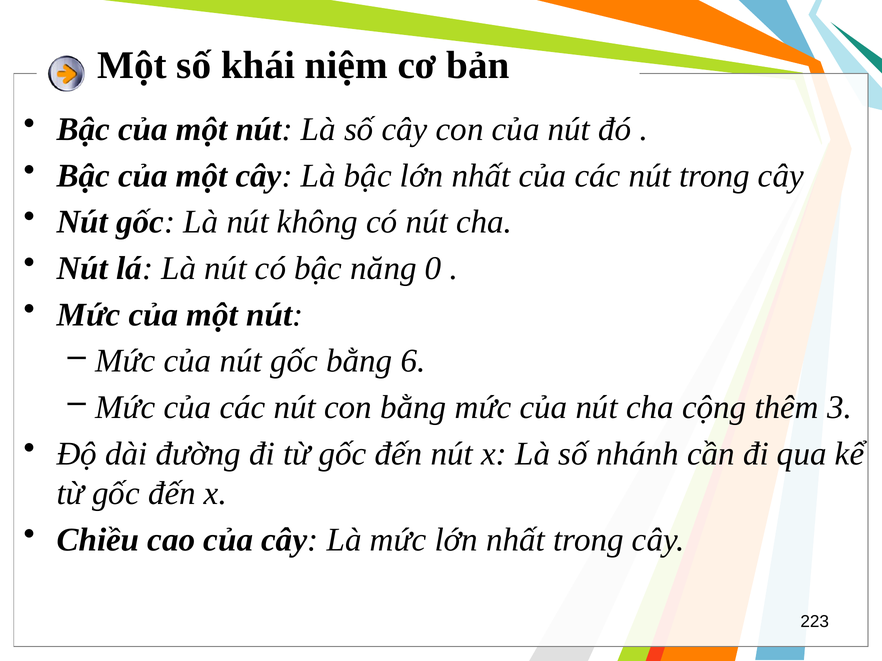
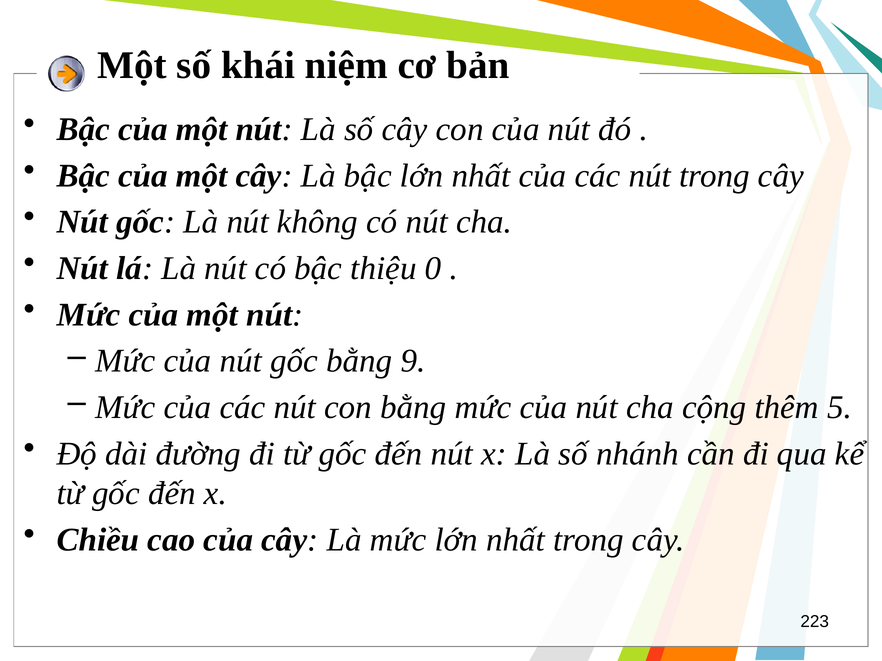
năng: năng -> thiệu (383, 269)
6: 6 -> 9 (413, 361)
3: 3 -> 5 (839, 408)
